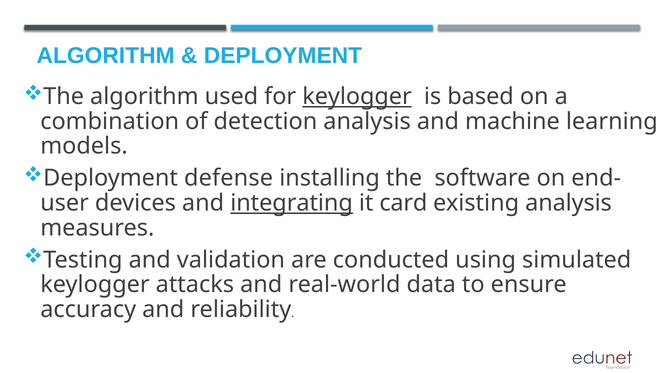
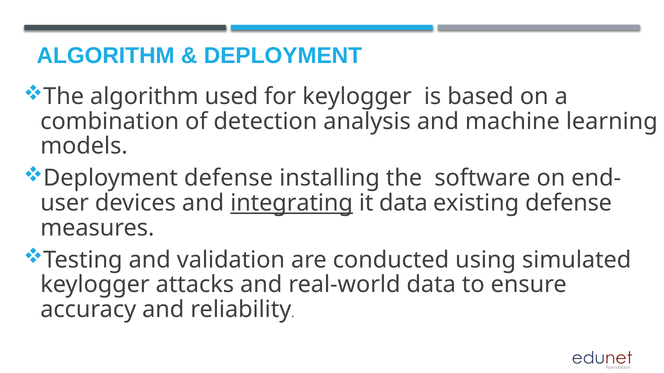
keylogger underline: present -> none (357, 97)
it card: card -> data (403, 203)
existing analysis: analysis -> defense (569, 203)
